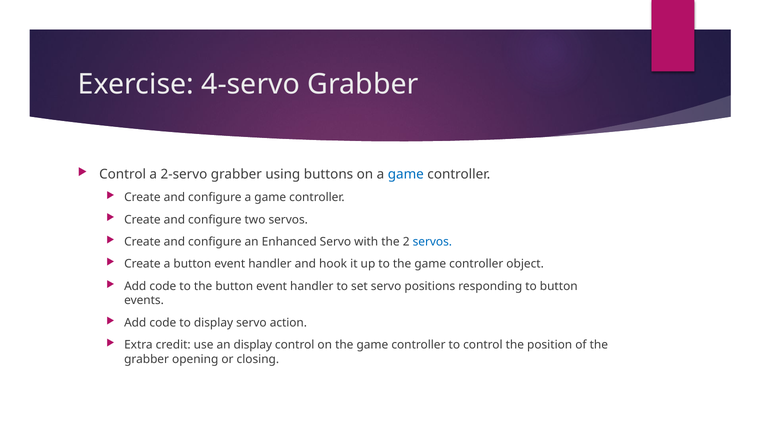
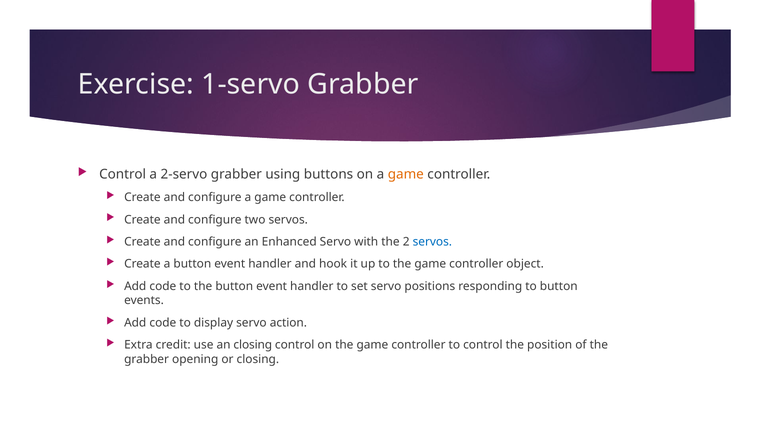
4-servo: 4-servo -> 1-servo (251, 84)
game colour: blue -> orange (406, 174)
an display: display -> closing (253, 345)
